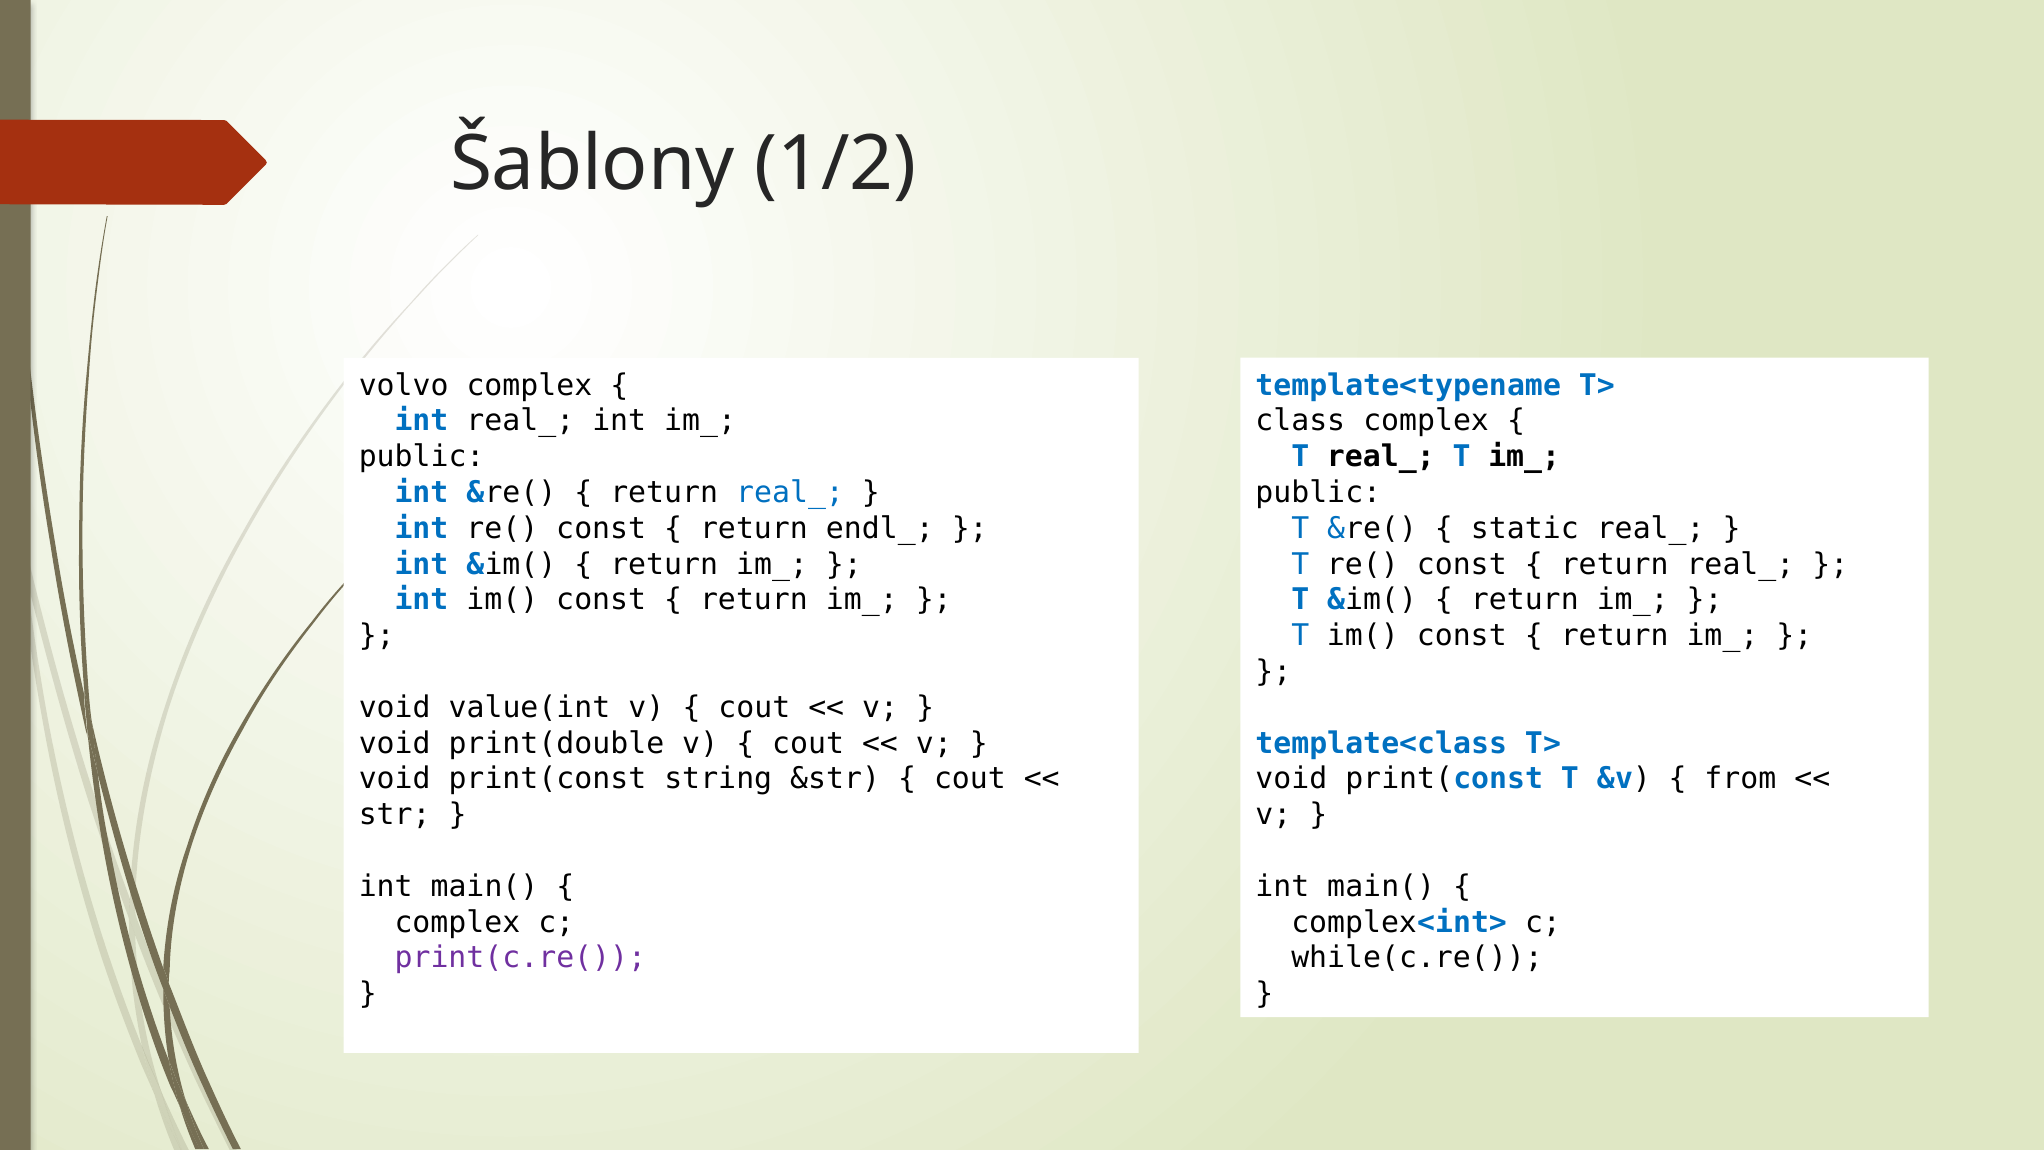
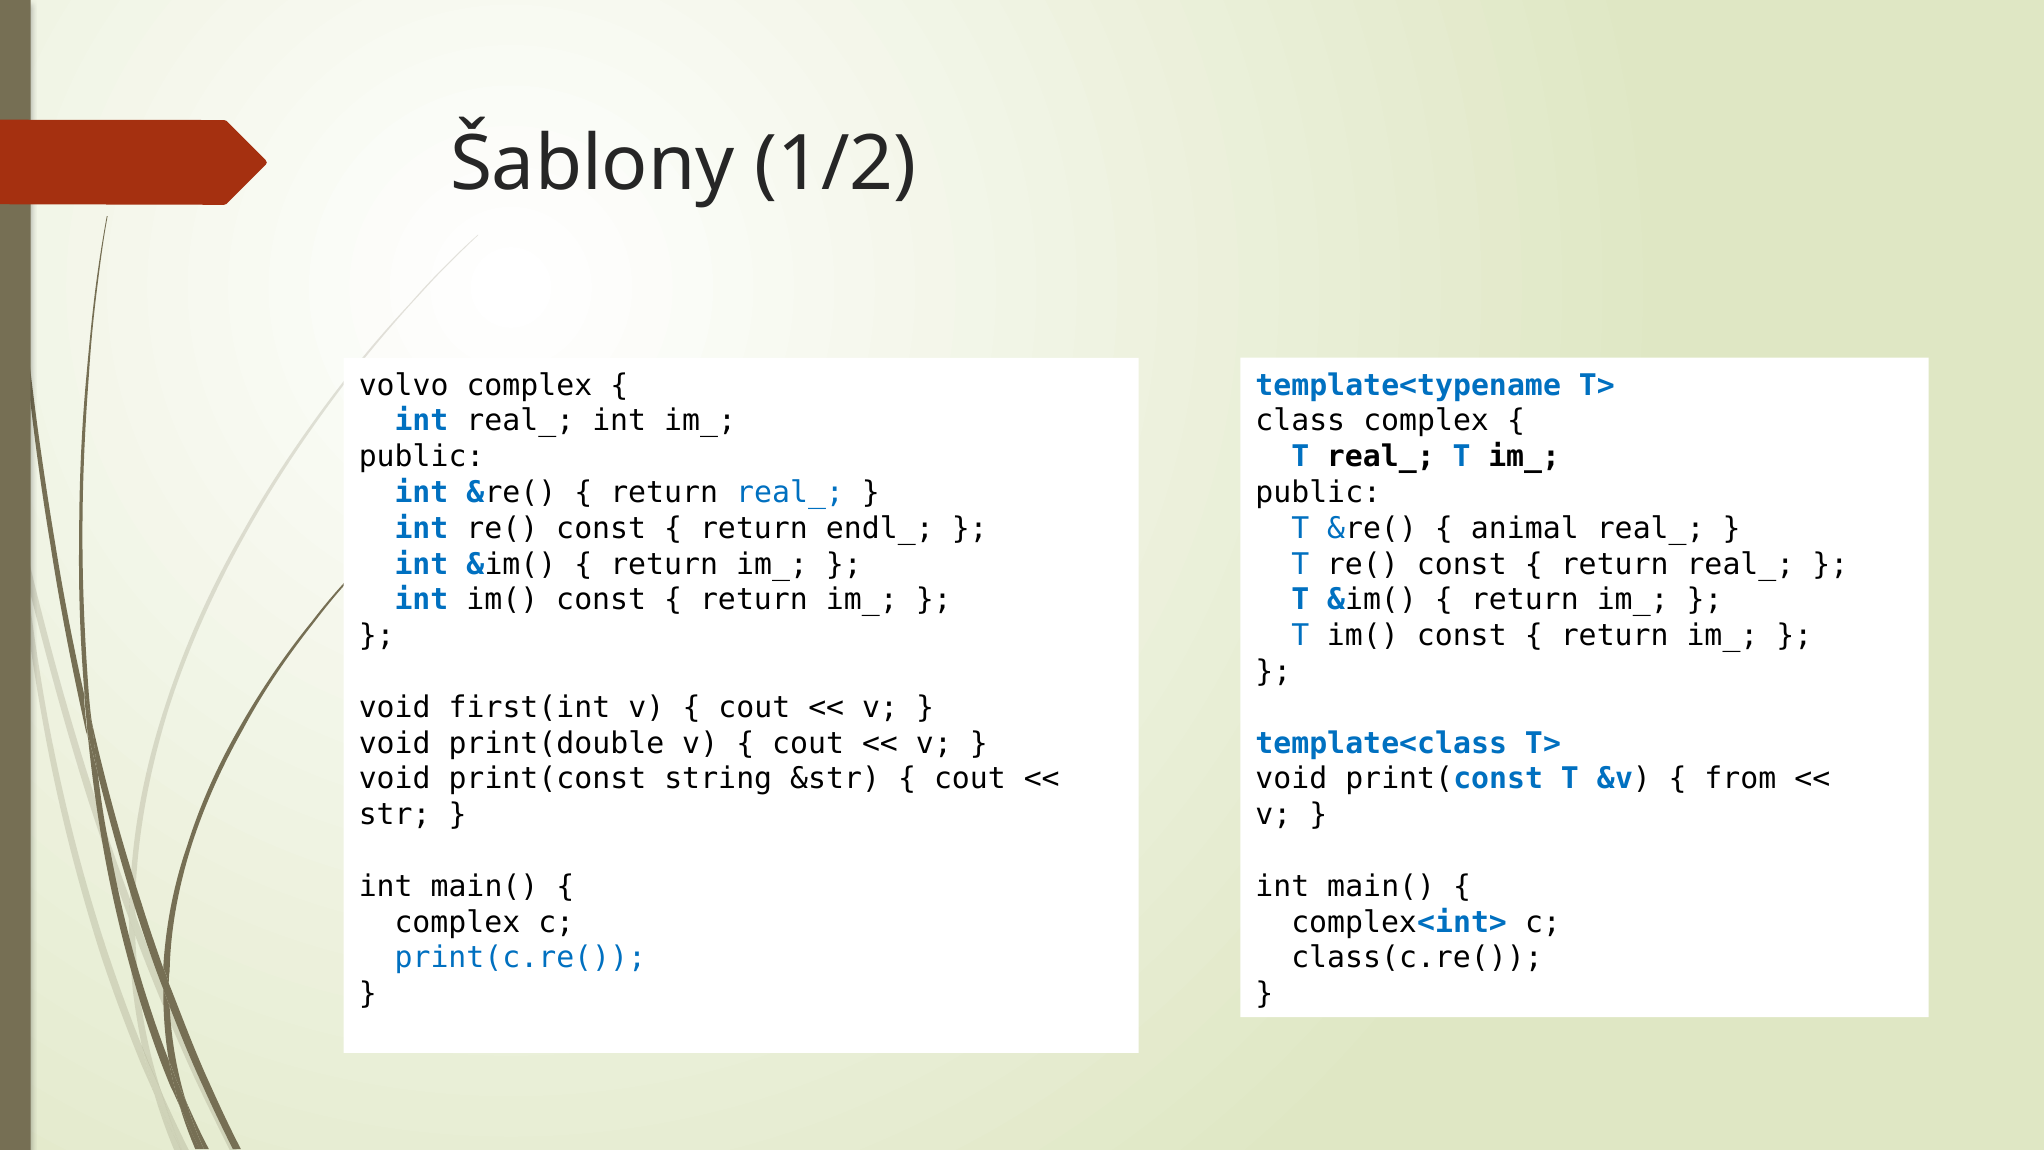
static: static -> animal (1525, 528)
value(int: value(int -> first(int (529, 707)
print(c.re( colour: purple -> blue (520, 958)
while(c.re(: while(c.re( -> class(c.re( (1417, 958)
